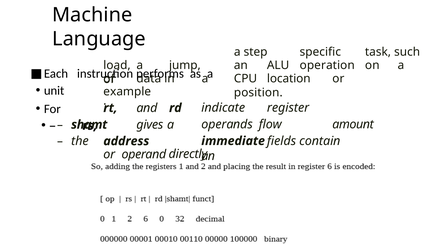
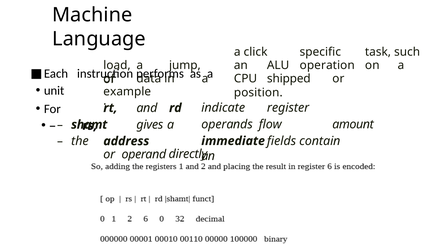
step: step -> click (256, 52)
location: location -> shipped (289, 78)
